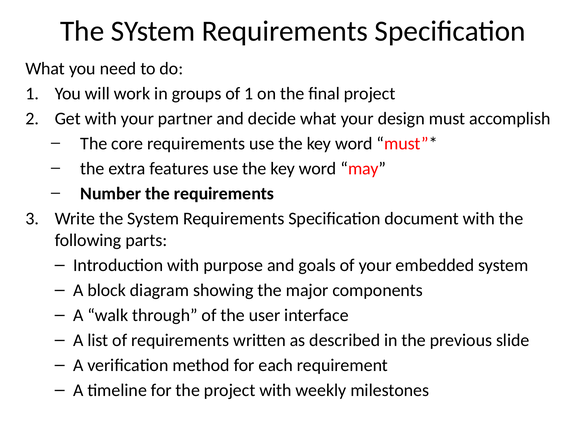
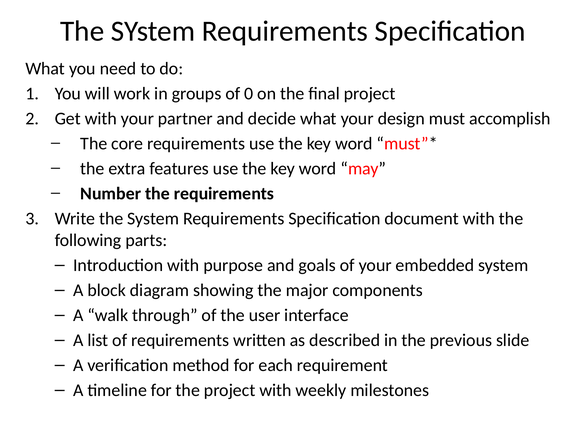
of 1: 1 -> 0 (249, 94)
